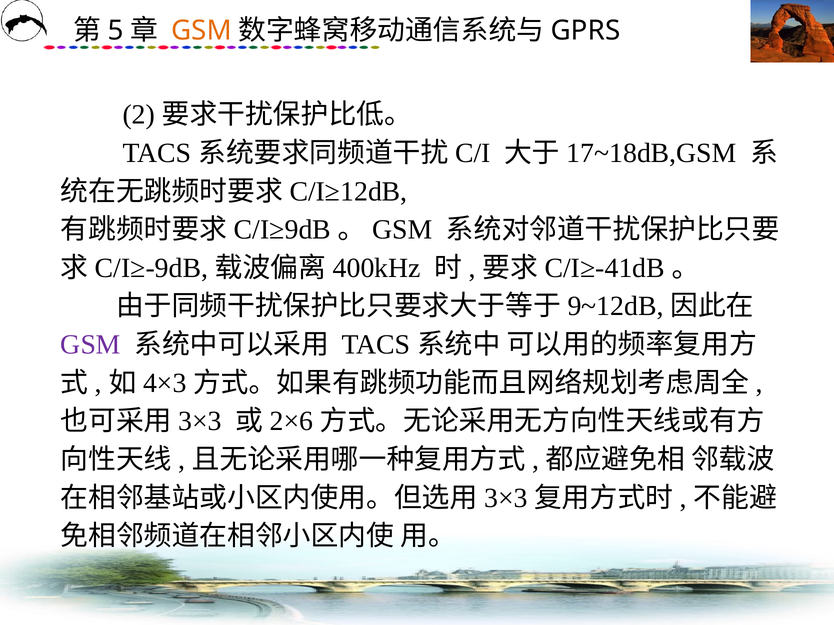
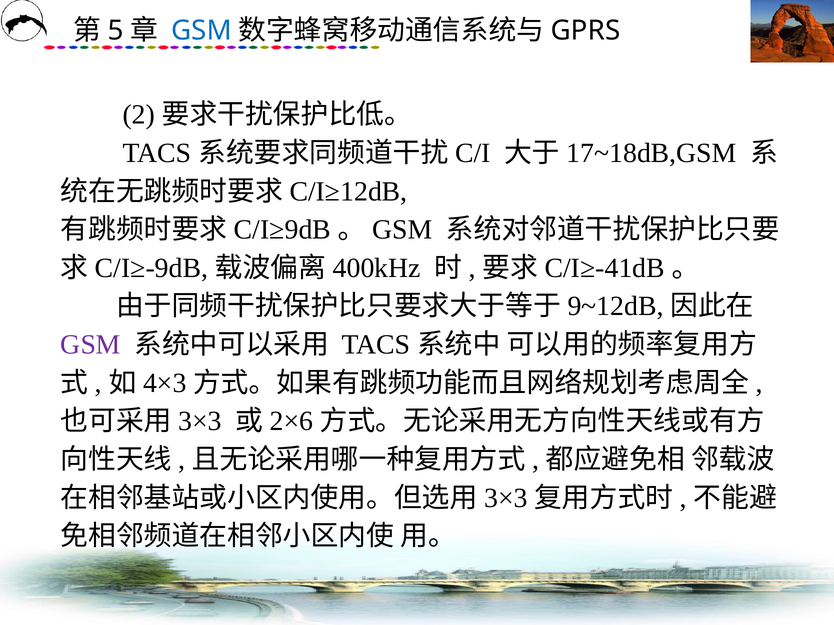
GSM colour: orange -> blue (201, 31)
